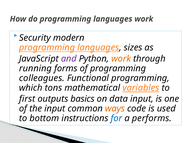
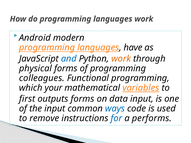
Security: Security -> Android (35, 38)
sizes: sizes -> have (133, 48)
and colour: purple -> blue (69, 59)
running: running -> physical (35, 68)
tons: tons -> your (54, 88)
outputs basics: basics -> forms (82, 99)
ways colour: orange -> blue (115, 109)
bottom: bottom -> remove (44, 118)
